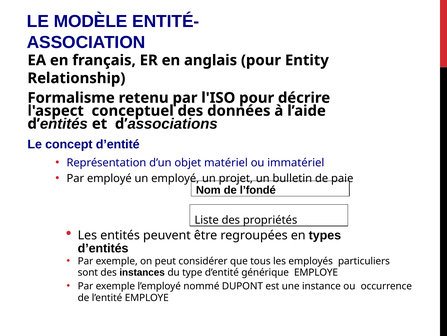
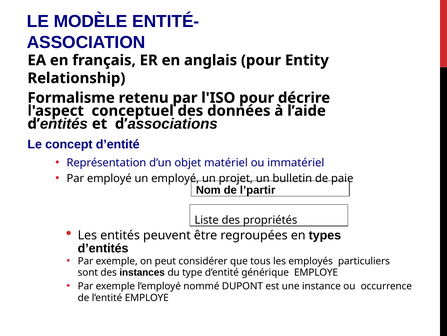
l’fondé: l’fondé -> l’partir (258, 190)
